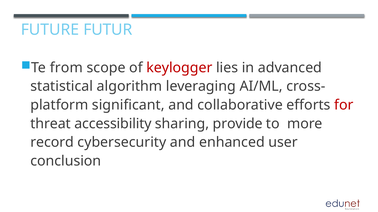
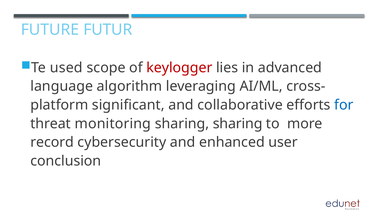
from: from -> used (66, 68)
statistical: statistical -> language (62, 87)
for colour: red -> blue (344, 105)
accessibility: accessibility -> monitoring (113, 124)
sharing provide: provide -> sharing (238, 124)
